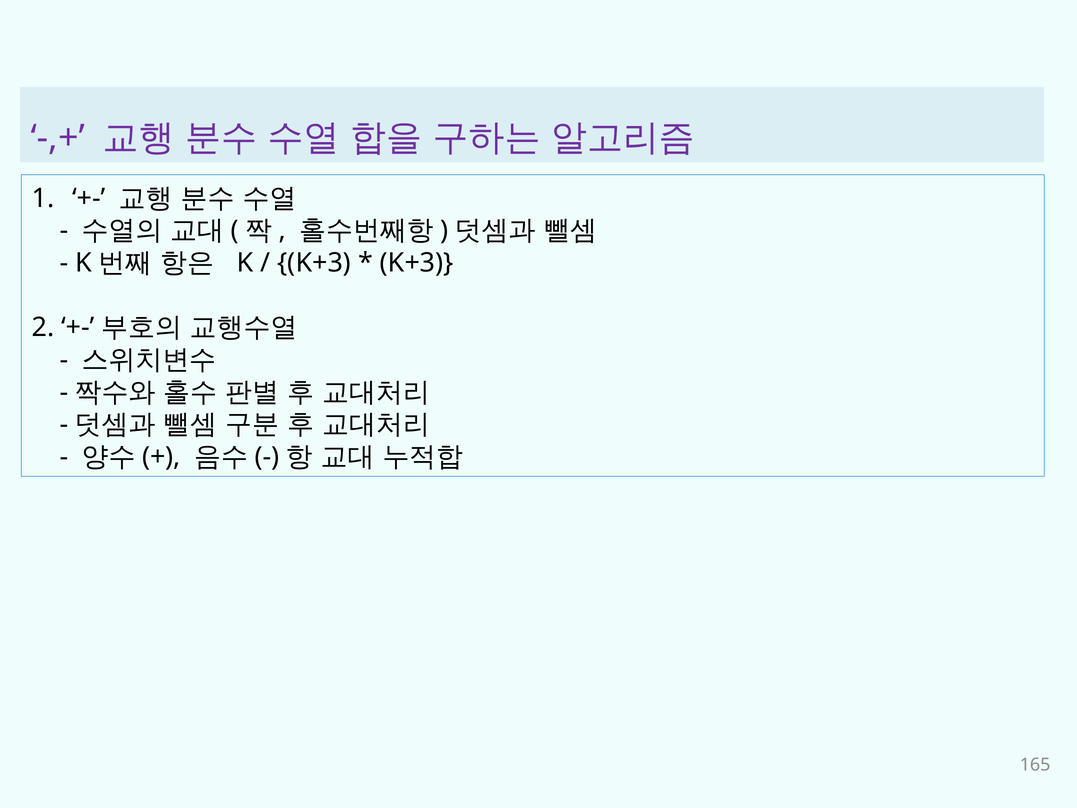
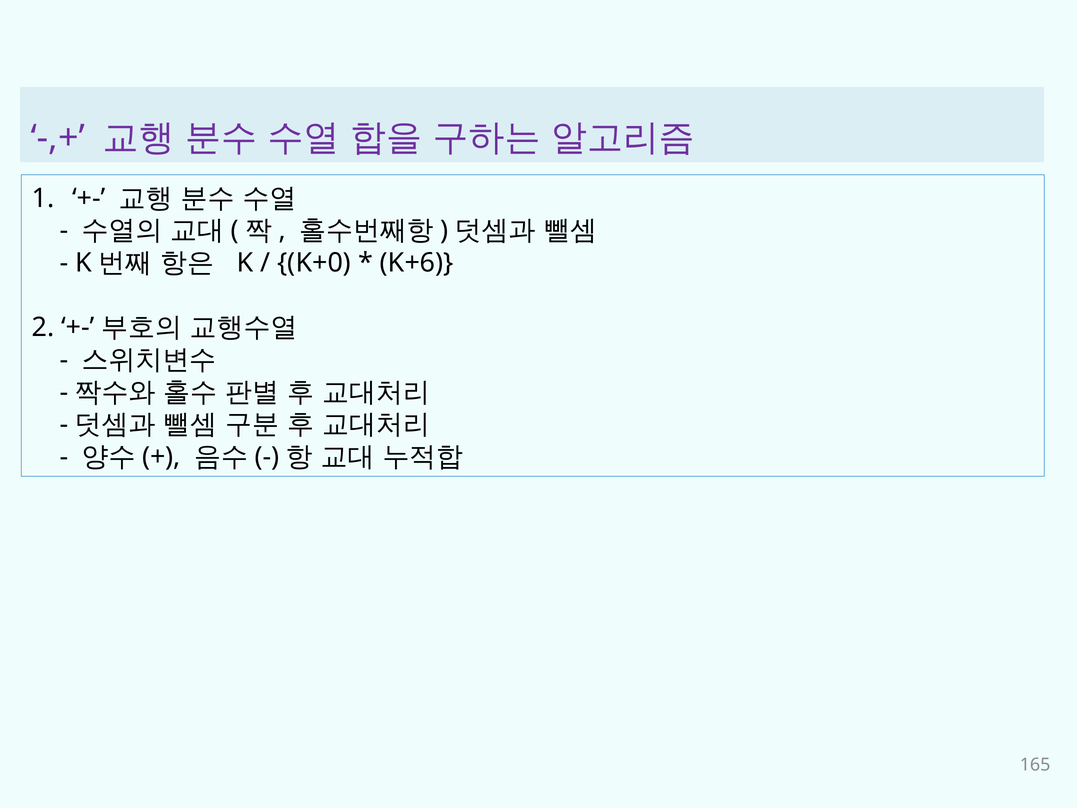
K+3: K+3 -> K+0 (314, 263)
K+3: K+3 -> K+6 (417, 263)
